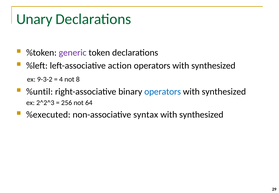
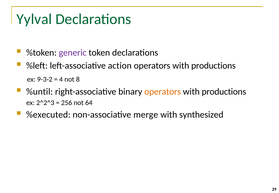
Unary: Unary -> Yylval (34, 19)
synthesized: synthesized -> productions (213, 66)
operators colour: blue -> orange (163, 92)
synthesized: synthesized -> productions (224, 92)
syntax: syntax -> merge (146, 115)
